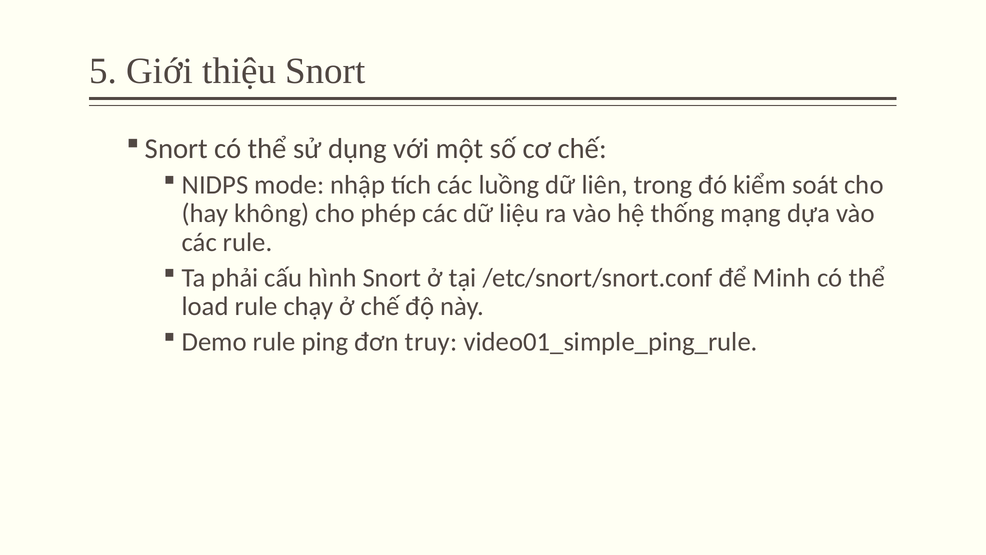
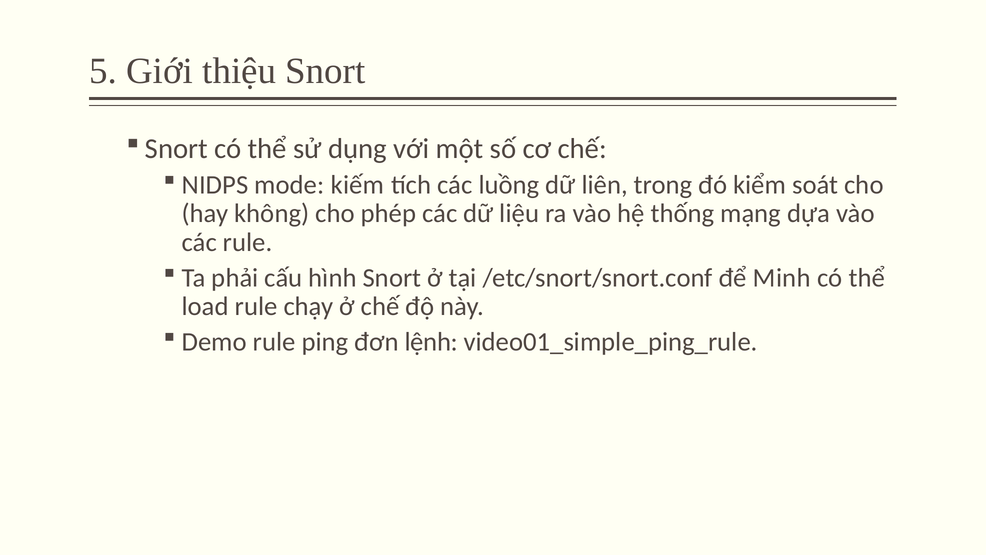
nhập: nhập -> kiếm (357, 185)
truy: truy -> lệnh (431, 341)
